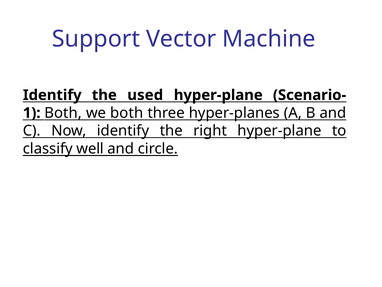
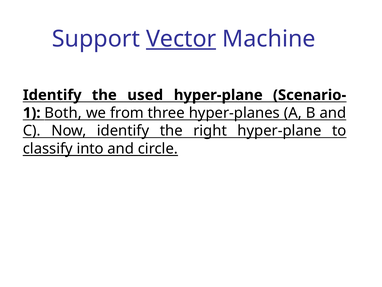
Vector underline: none -> present (181, 39)
we both: both -> from (127, 113)
well: well -> into (90, 148)
